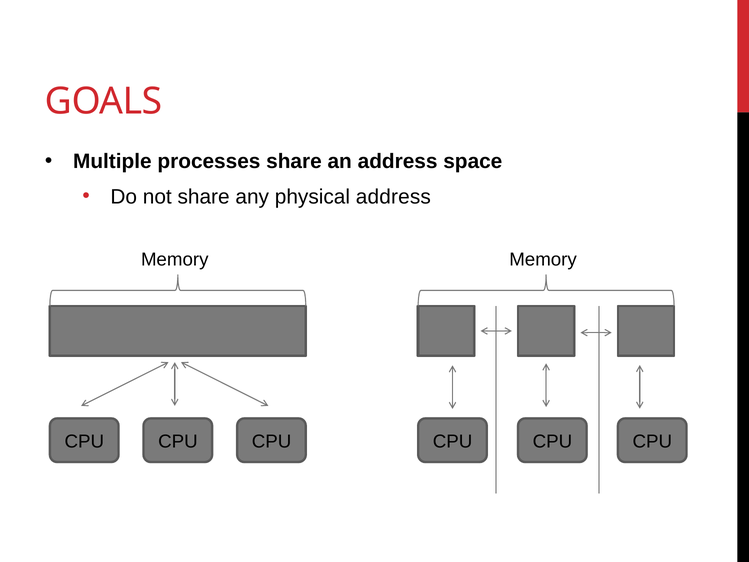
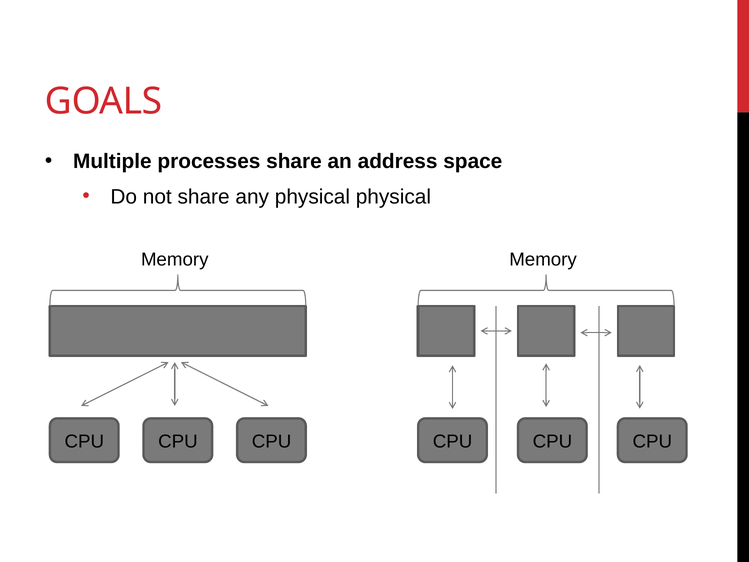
physical address: address -> physical (393, 197)
